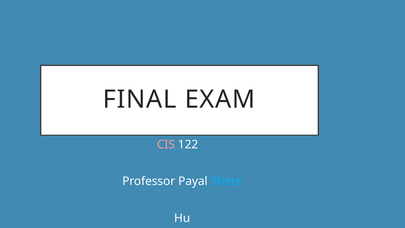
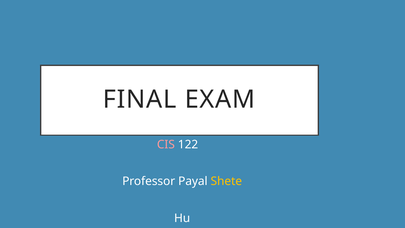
Shete colour: light blue -> yellow (226, 181)
